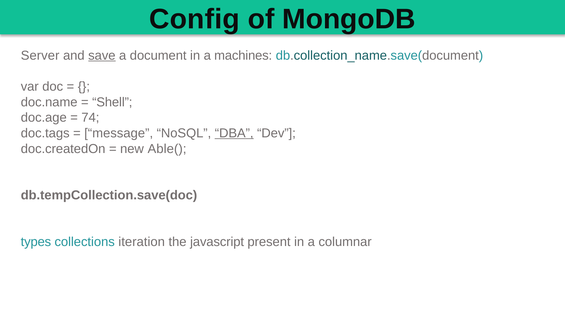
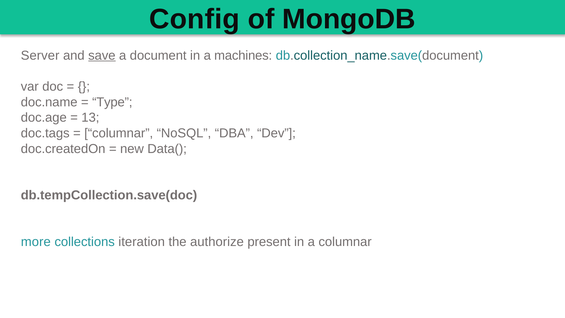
Shell: Shell -> Type (112, 102)
74: 74 -> 13 (90, 118)
message: message -> columnar (119, 133)
DBA underline: present -> none (234, 133)
Able(: Able( -> Data( (167, 149)
types: types -> more (36, 242)
javascript: javascript -> authorize (217, 242)
